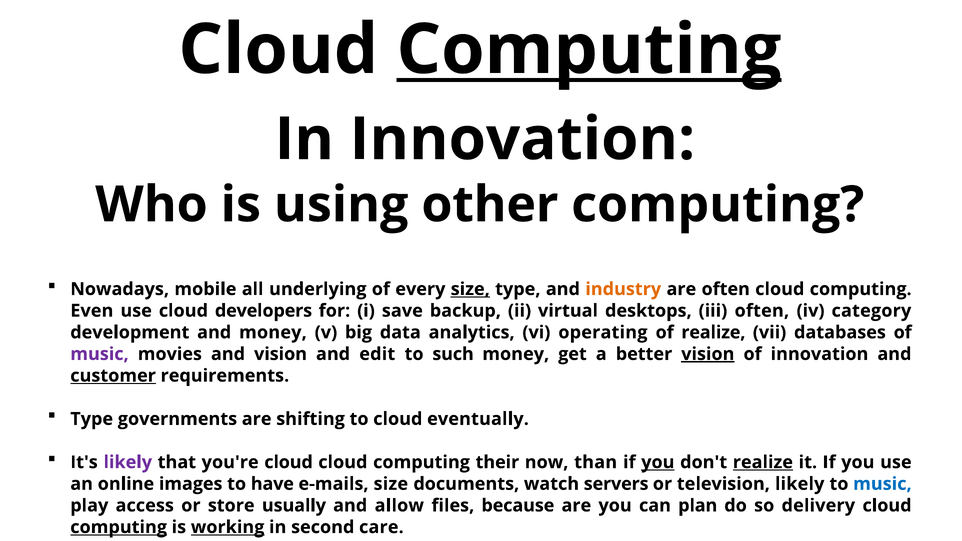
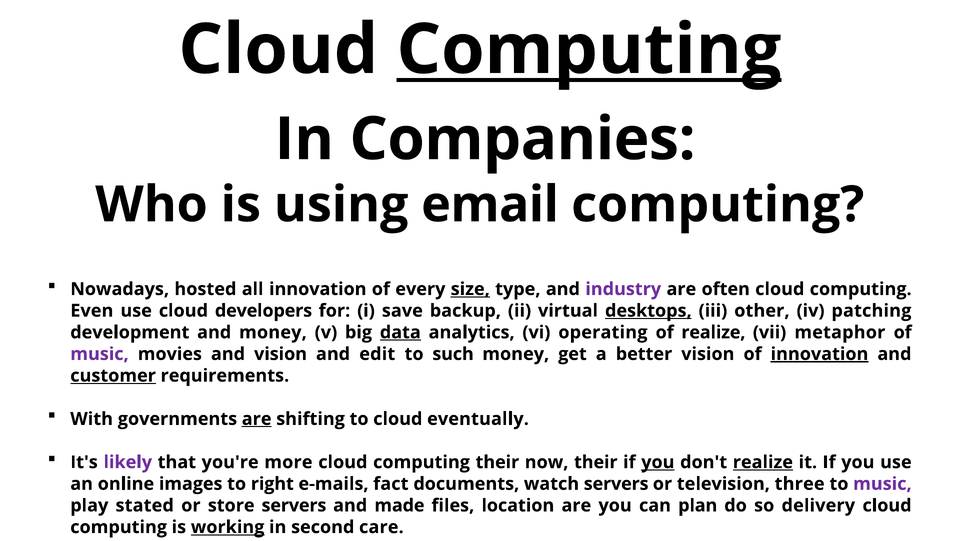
In Innovation: Innovation -> Companies (523, 139)
other: other -> email (490, 205)
mobile: mobile -> hosted (205, 289)
all underlying: underlying -> innovation (318, 289)
industry colour: orange -> purple (623, 289)
desktops underline: none -> present (648, 311)
iii often: often -> other (762, 311)
category: category -> patching (871, 311)
data underline: none -> present (400, 332)
databases: databases -> metaphor (840, 332)
vision underline: present -> none (708, 354)
innovation underline: none -> present (819, 354)
Type: Type -> With (92, 419)
are underline: none -> present (257, 419)
you're cloud: cloud -> more (288, 462)
now than: than -> their (596, 462)
have: have -> right (272, 484)
e-mails size: size -> fact (391, 484)
television likely: likely -> three (800, 484)
music colour: blue -> purple (882, 484)
access: access -> stated (145, 506)
store usually: usually -> servers (294, 506)
allow: allow -> made (399, 506)
because: because -> location (518, 506)
computing underline: present -> none (119, 527)
